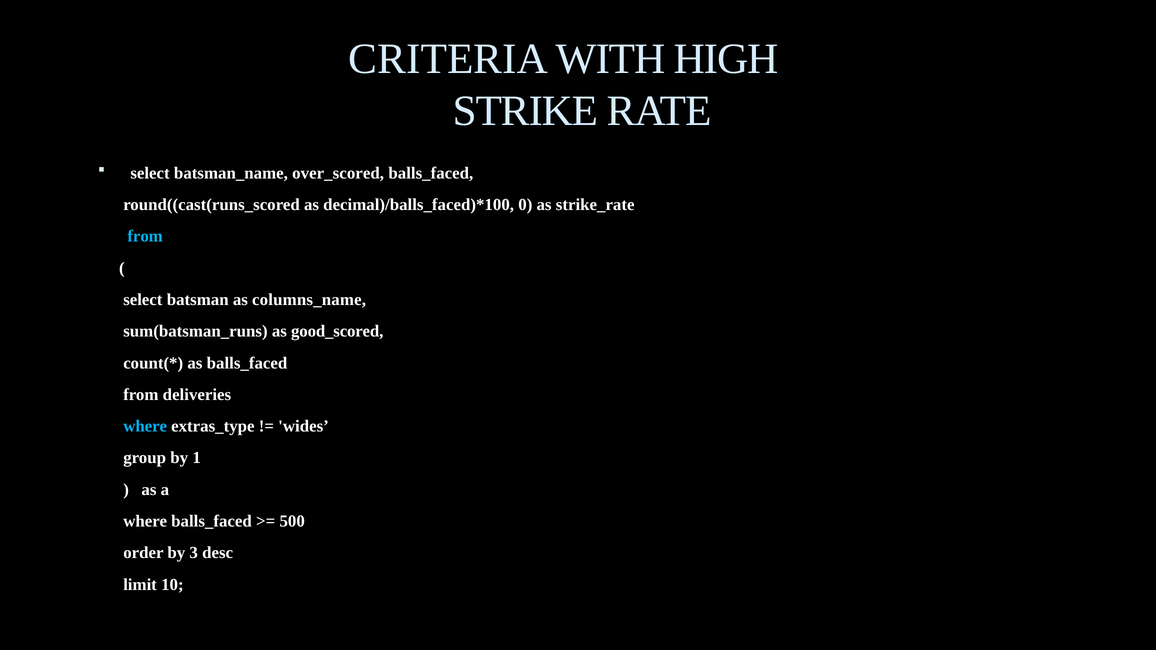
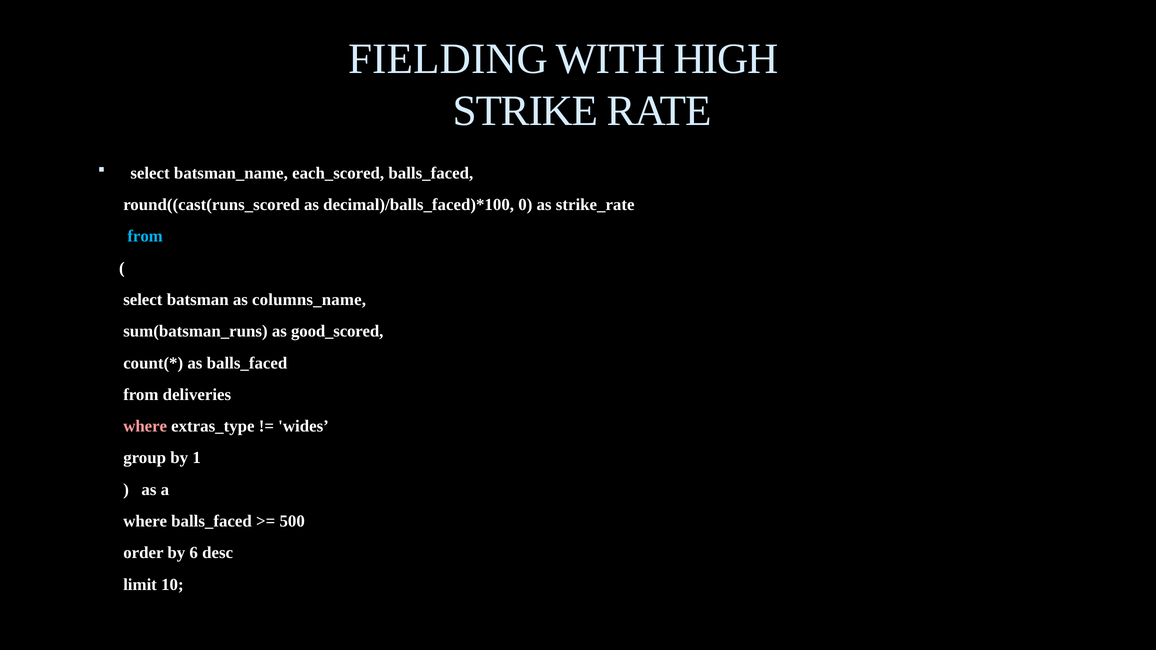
CRITERIA: CRITERIA -> FIELDING (448, 59)
over_scored: over_scored -> each_scored (338, 173)
where colour: light blue -> pink (145, 426)
3: 3 -> 6 (194, 553)
